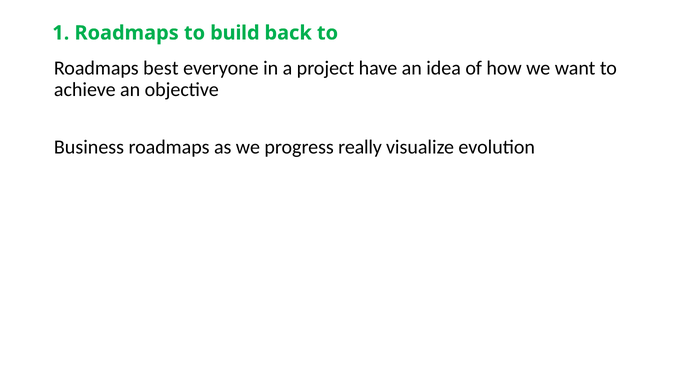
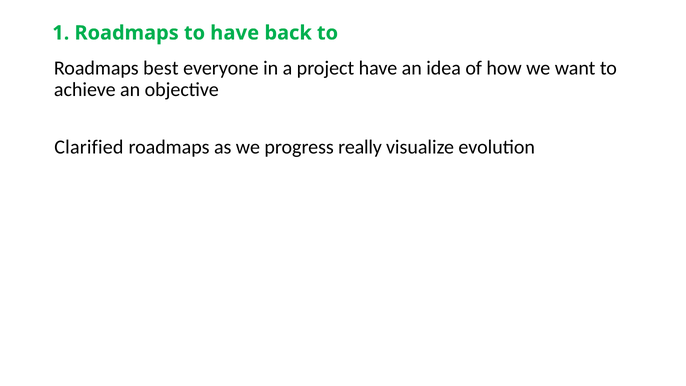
to build: build -> have (235, 33)
Business: Business -> Clarified (89, 147)
